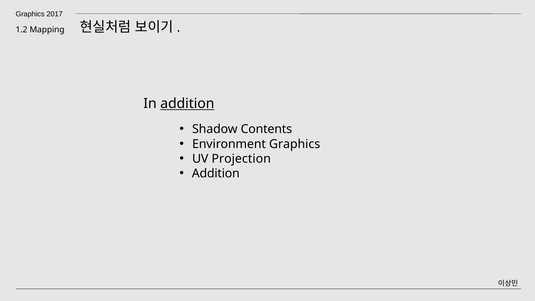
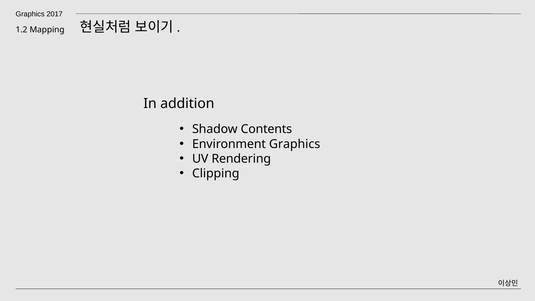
addition underline: present -> none (187, 104)
Projection: Projection -> Rendering (241, 159)
Addition: Addition -> Clipping (216, 173)
